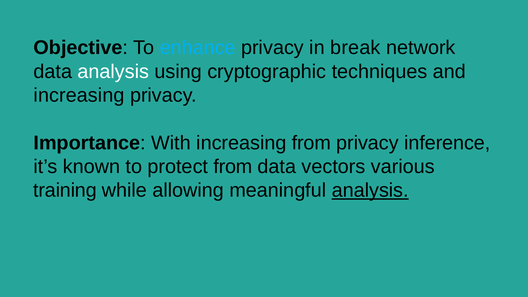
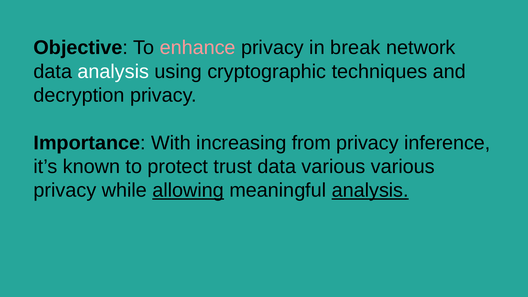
enhance colour: light blue -> pink (198, 48)
increasing: increasing -> decryption (79, 95)
protect from: from -> trust (233, 167)
data vectors: vectors -> various (333, 167)
training: training -> privacy (65, 190)
allowing underline: none -> present (188, 190)
